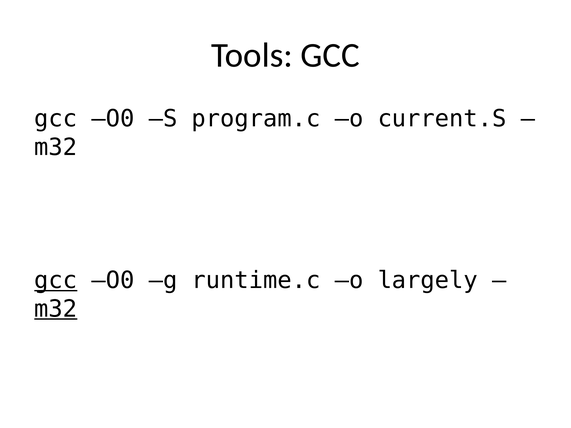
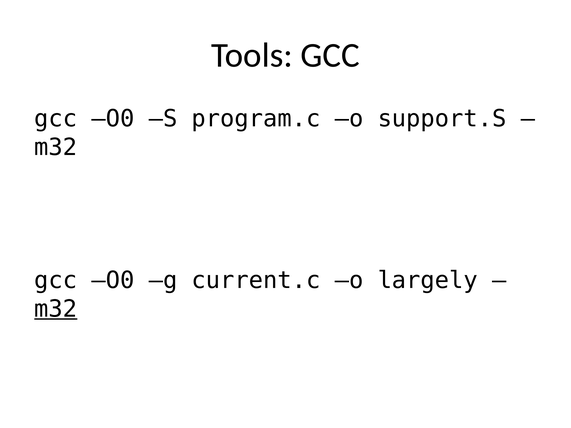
current.S: current.S -> support.S (442, 119)
gcc underline: present -> none (56, 281)
runtime.c: runtime.c -> current.c (256, 281)
